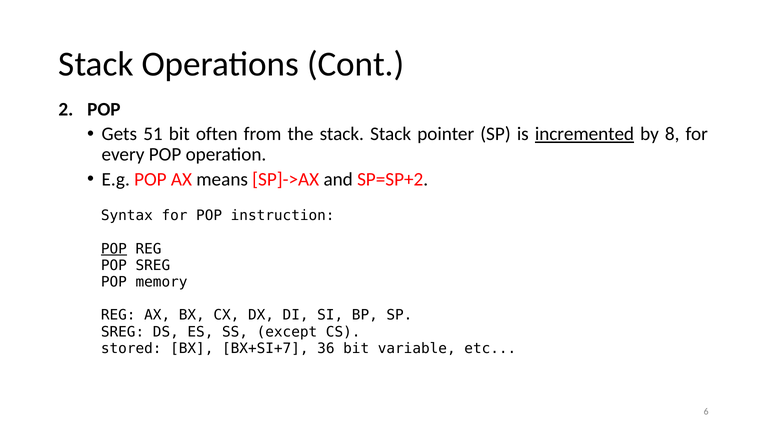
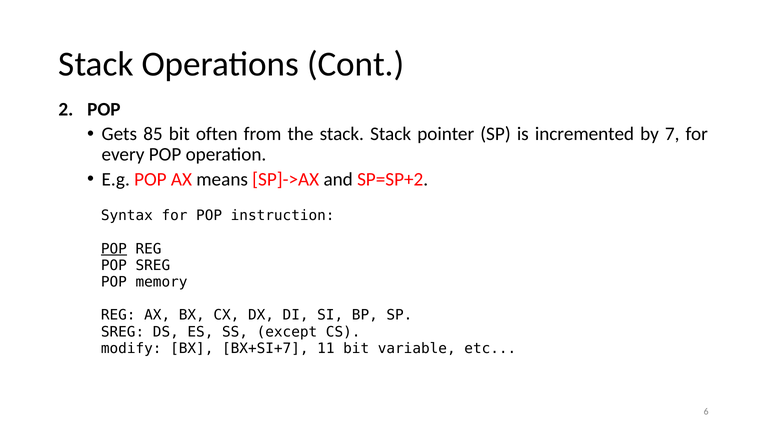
51: 51 -> 85 (153, 134)
incremented underline: present -> none (584, 134)
8: 8 -> 7 (672, 134)
stored: stored -> modify (131, 349)
36: 36 -> 11 (326, 349)
